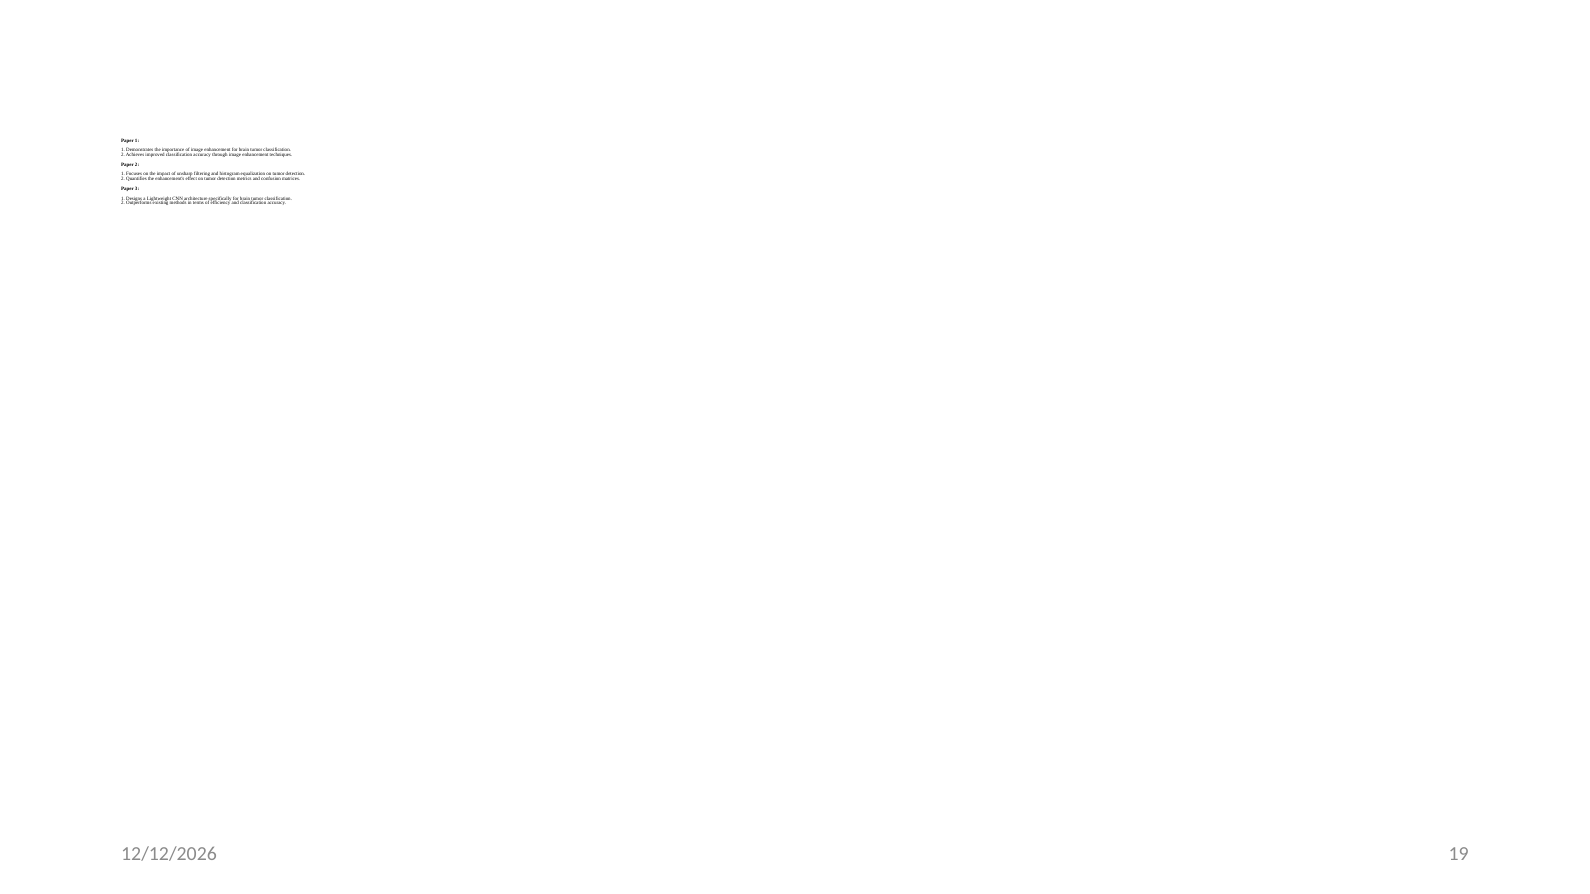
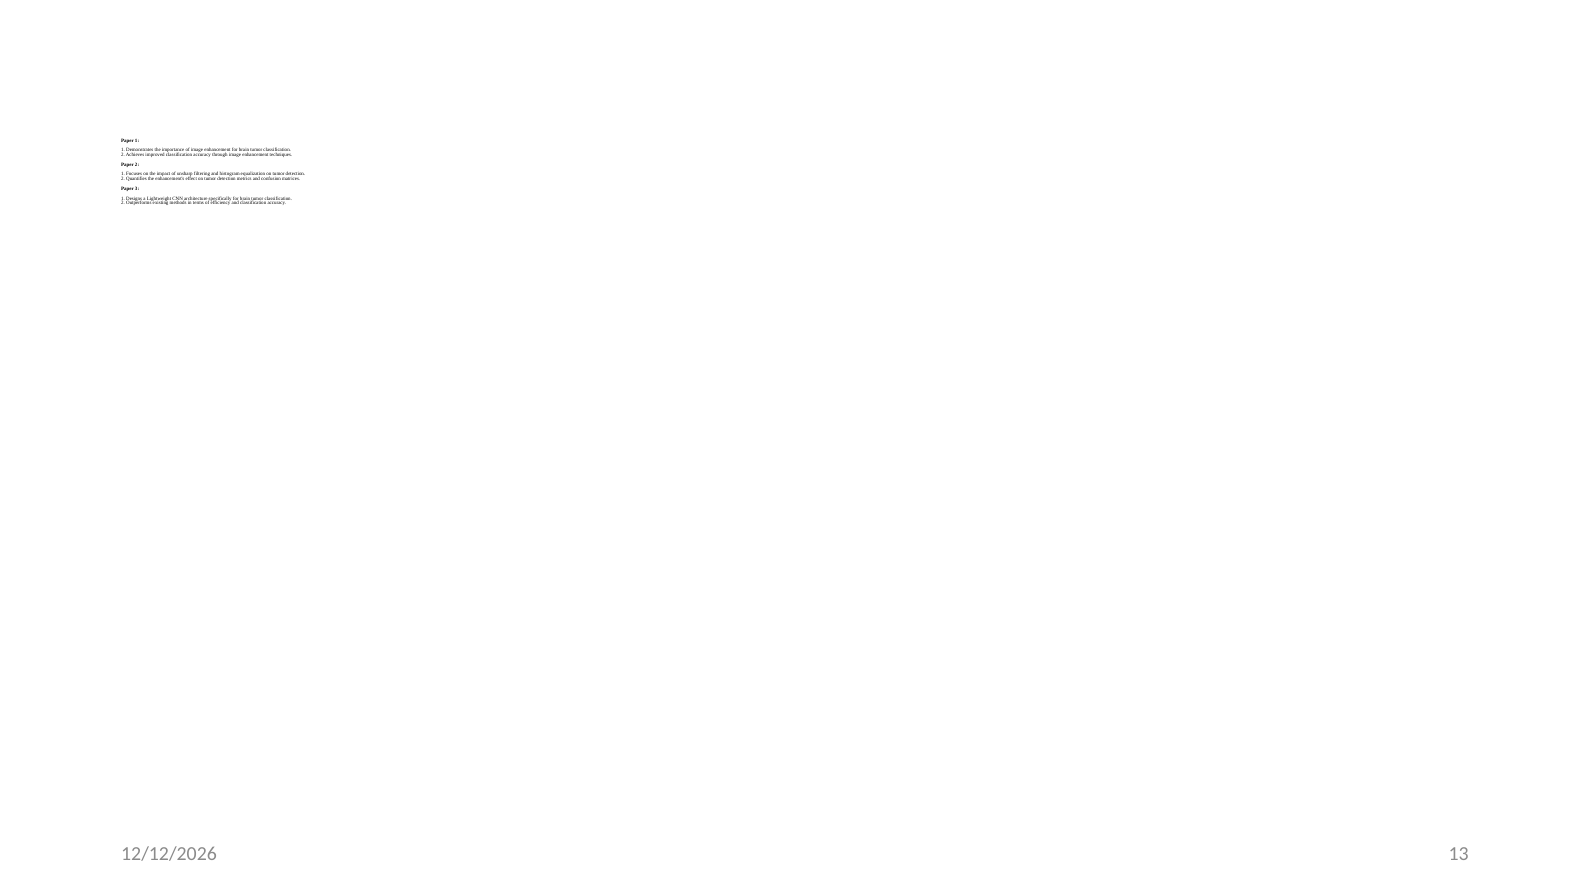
19: 19 -> 13 (1459, 854)
